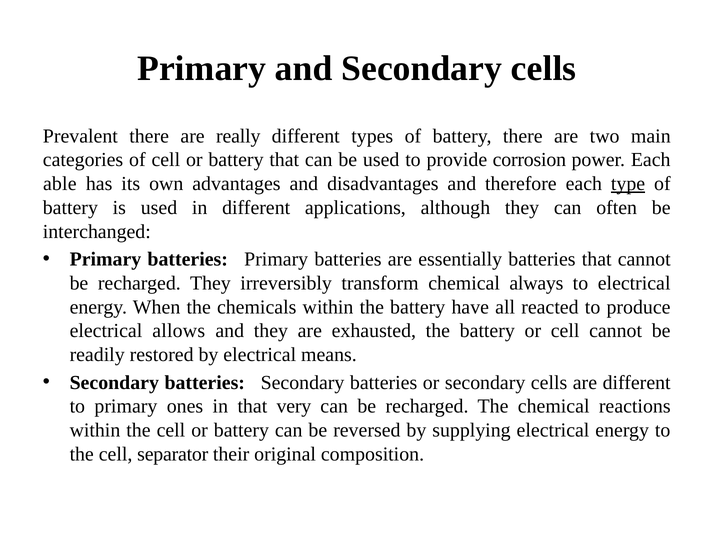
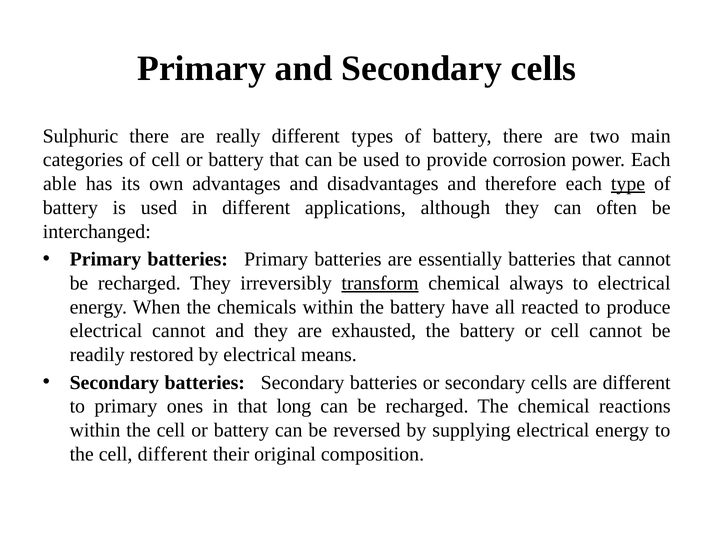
Prevalent: Prevalent -> Sulphuric (80, 136)
transform underline: none -> present (380, 283)
electrical allows: allows -> cannot (179, 331)
very: very -> long (294, 406)
cell separator: separator -> different (173, 454)
